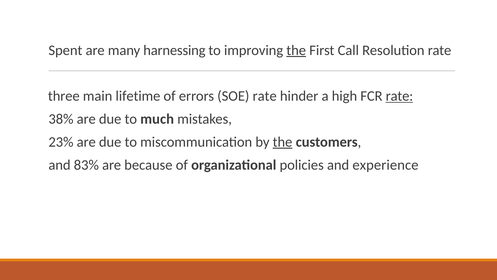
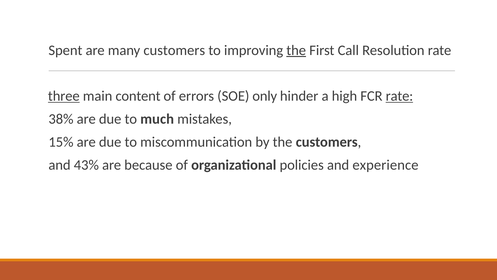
many harnessing: harnessing -> customers (174, 50)
three underline: none -> present (64, 96)
lifetime: lifetime -> content (138, 96)
SOE rate: rate -> only (265, 96)
23%: 23% -> 15% (61, 142)
the underline: present -> none (283, 142)
83%: 83% -> 43% (86, 165)
